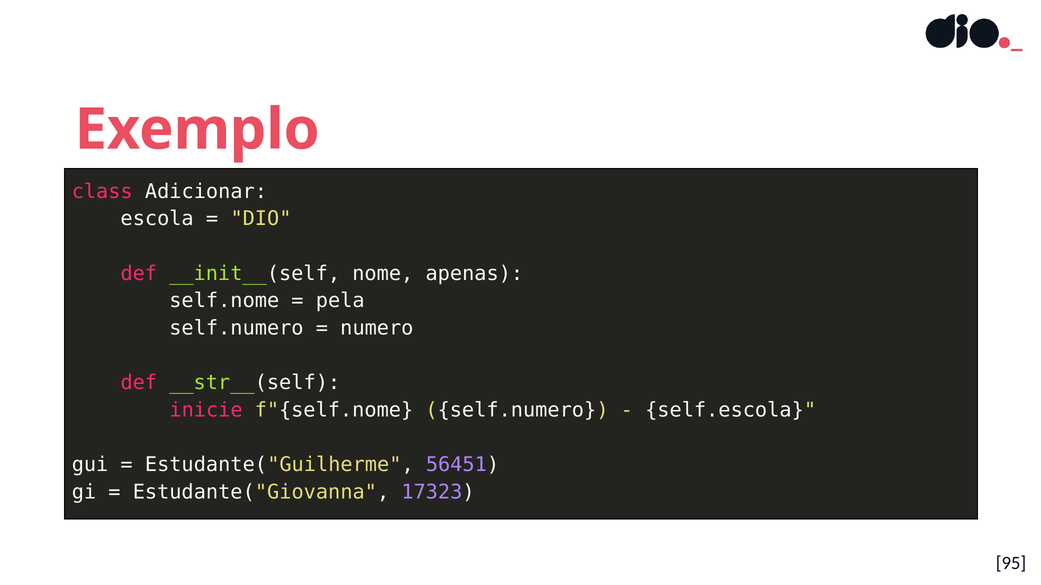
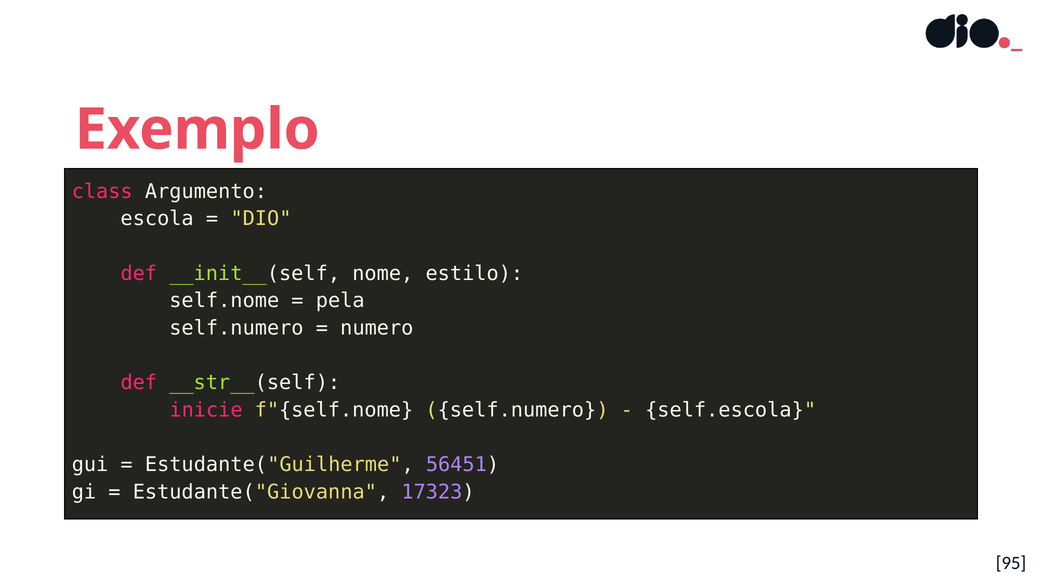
Adicionar: Adicionar -> Argumento (206, 192)
apenas: apenas -> estilo (474, 274)
